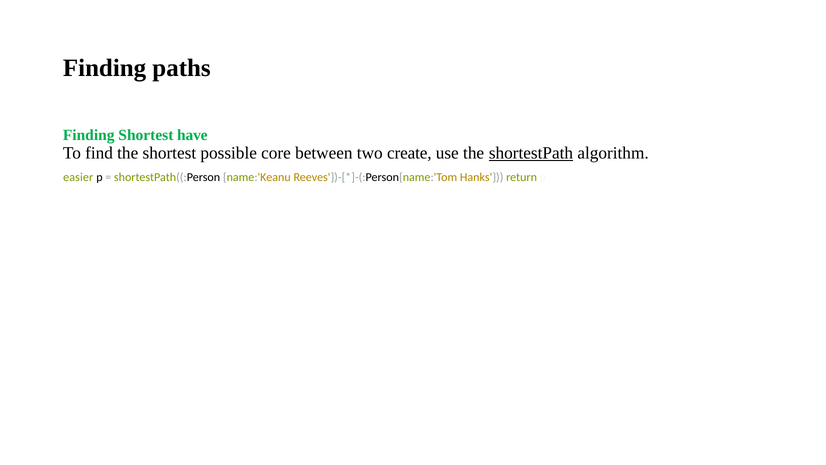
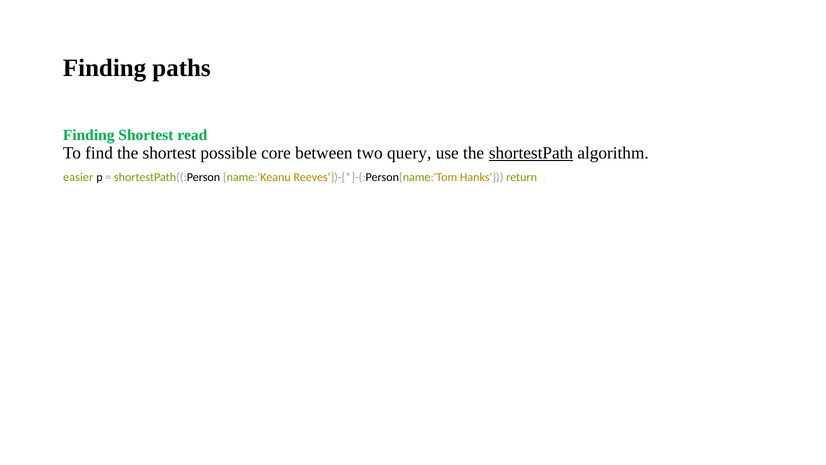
have: have -> read (192, 135)
create: create -> query (409, 153)
